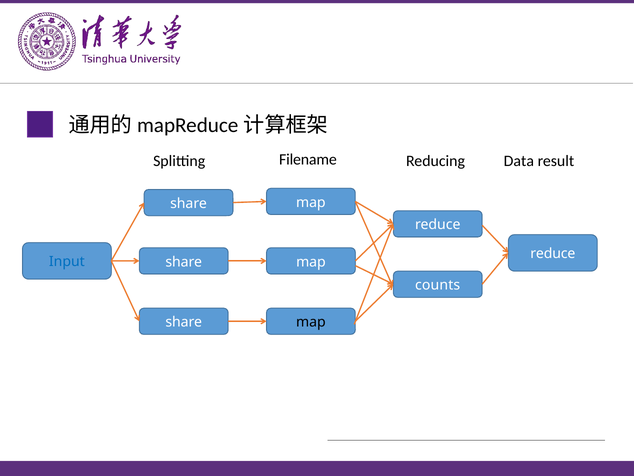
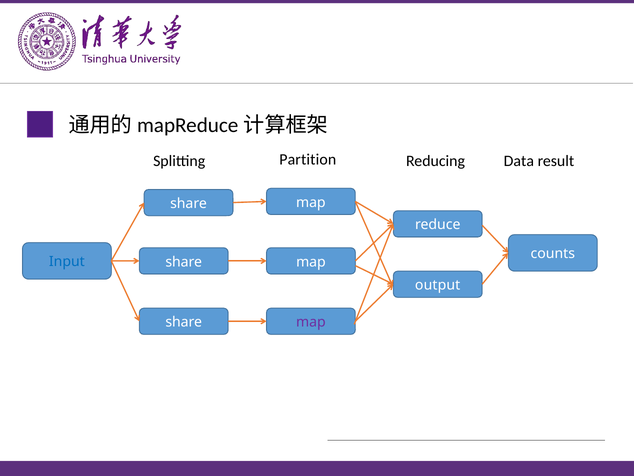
Filename: Filename -> Partition (308, 160)
reduce: reduce -> counts (553, 254)
counts: counts -> output (438, 285)
map colour: black -> purple (311, 322)
